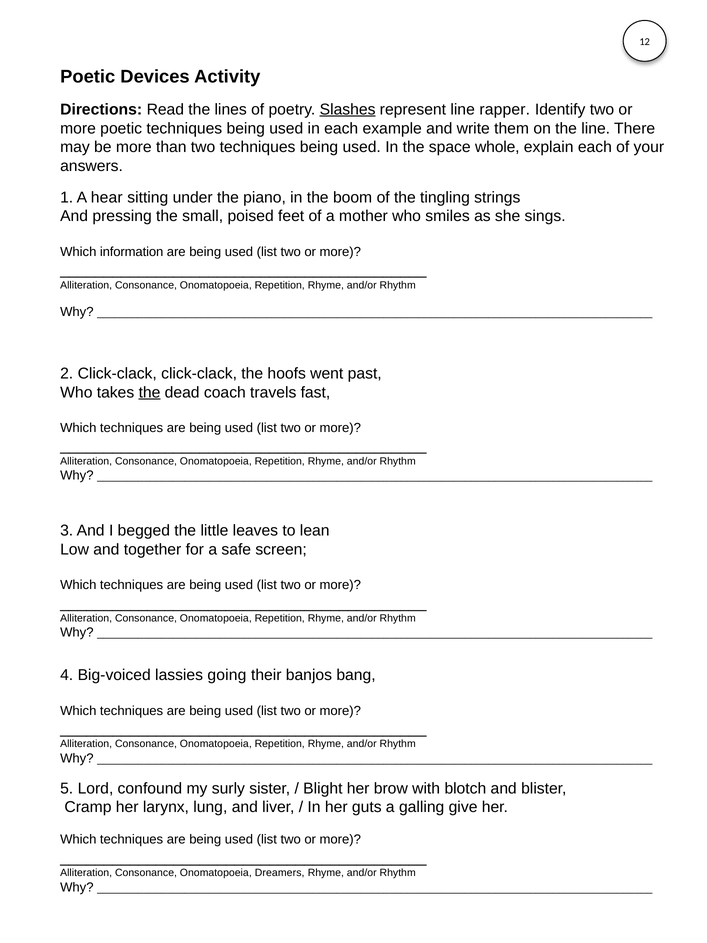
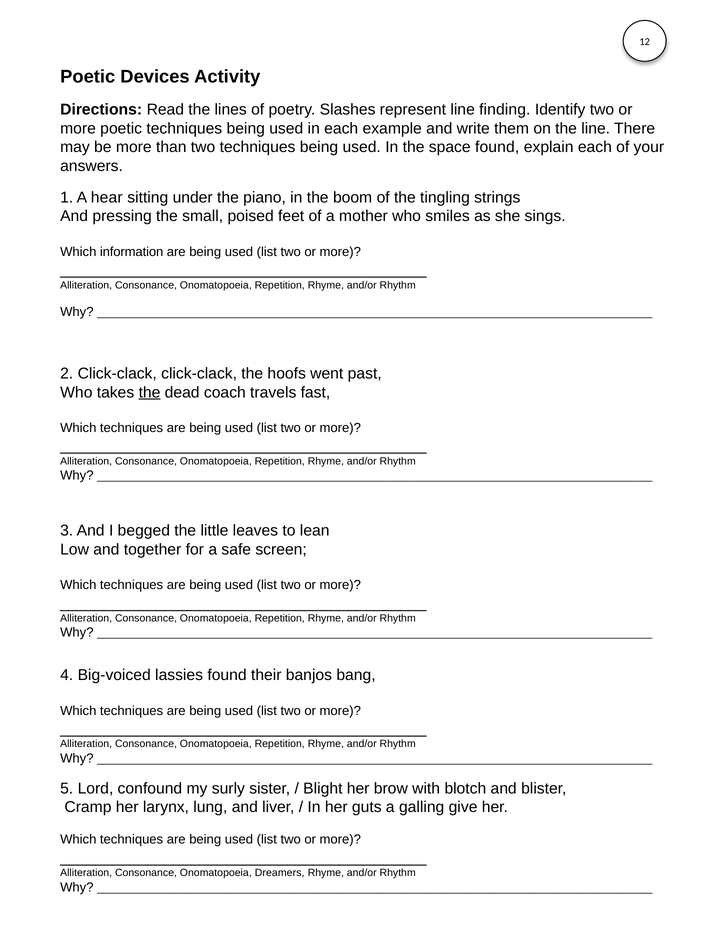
Slashes underline: present -> none (348, 109)
rapper: rapper -> finding (505, 109)
space whole: whole -> found (497, 147)
lassies going: going -> found (227, 675)
